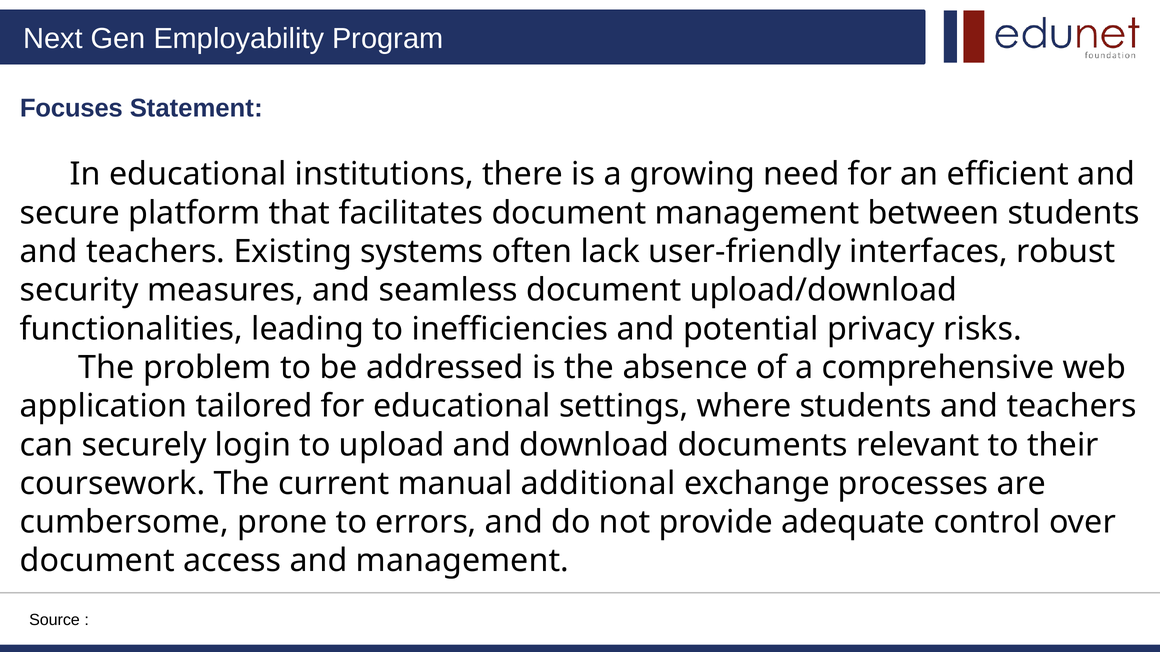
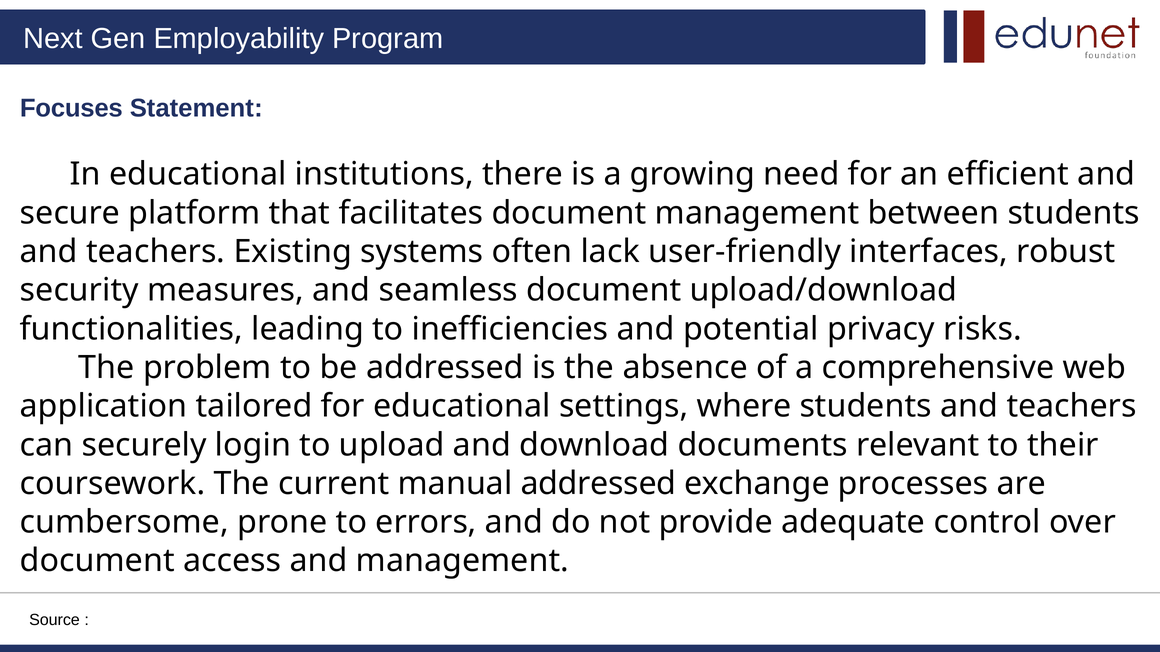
manual additional: additional -> addressed (598, 484)
